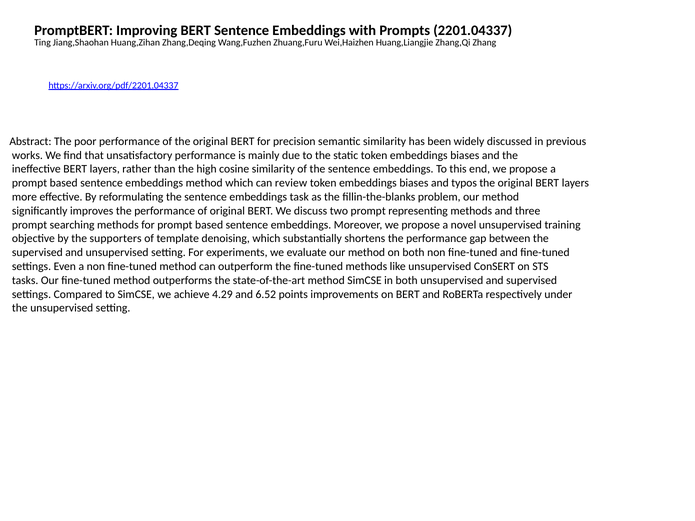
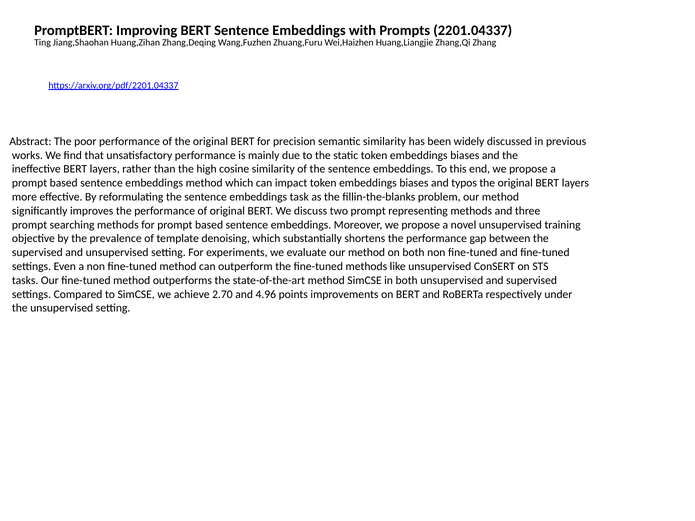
review: review -> impact (291, 183)
supporters: supporters -> prevalence (116, 239)
4.29: 4.29 -> 2.70 (222, 294)
6.52: 6.52 -> 4.96 (266, 294)
